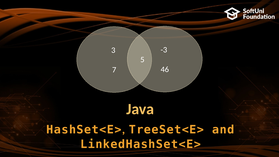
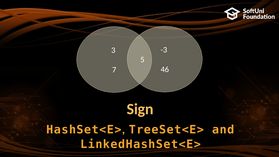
Java: Java -> Sign (140, 109)
